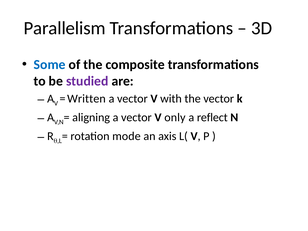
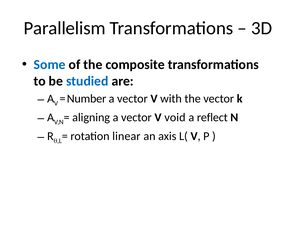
studied colour: purple -> blue (87, 81)
Written: Written -> Number (87, 99)
only: only -> void (175, 118)
mode: mode -> linear (126, 136)
